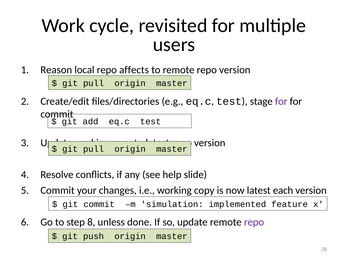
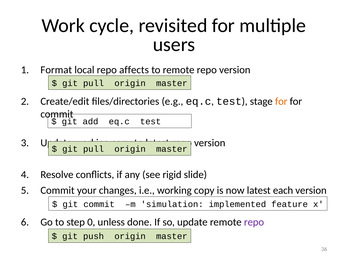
Reason: Reason -> Format (56, 70)
for colour: purple -> orange (281, 101)
help: help -> rigid (172, 175)
8: 8 -> 0 (91, 222)
